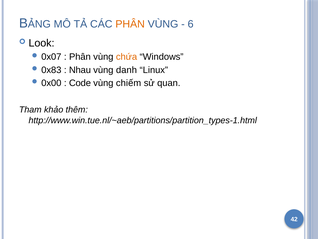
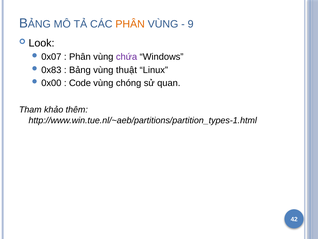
6: 6 -> 9 (191, 24)
chứa colour: orange -> purple (127, 57)
Nhau: Nhau -> Bảng (80, 70)
danh: danh -> thuật (126, 70)
chiếm: chiếm -> chóng (129, 83)
